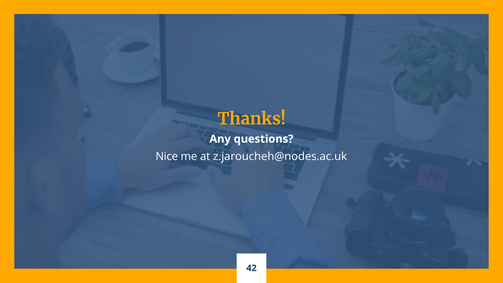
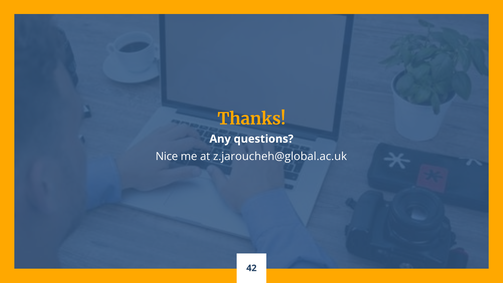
z.jaroucheh@nodes.ac.uk: z.jaroucheh@nodes.ac.uk -> z.jaroucheh@global.ac.uk (280, 157)
